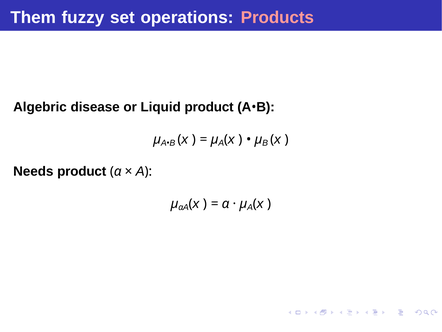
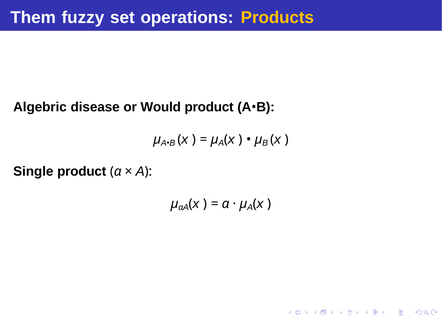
Products colour: pink -> yellow (277, 17)
Liquid: Liquid -> Would (161, 107)
Needs: Needs -> Single (33, 171)
